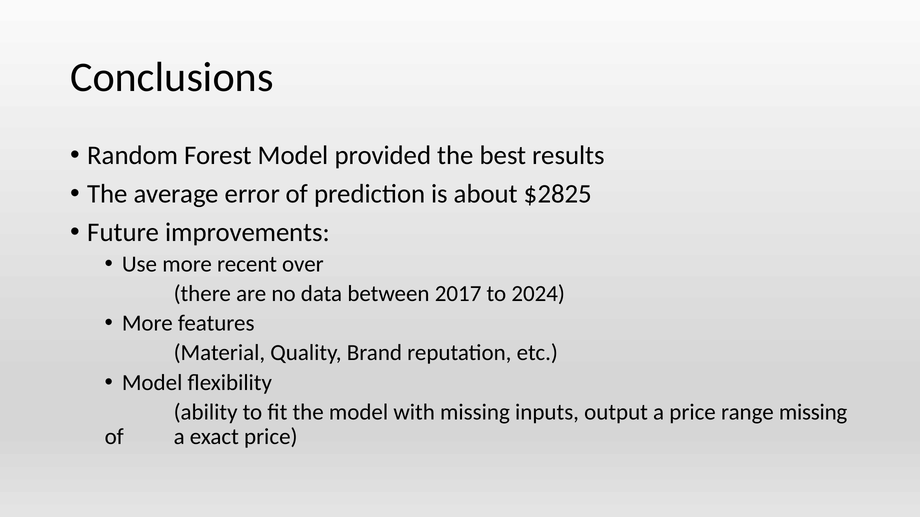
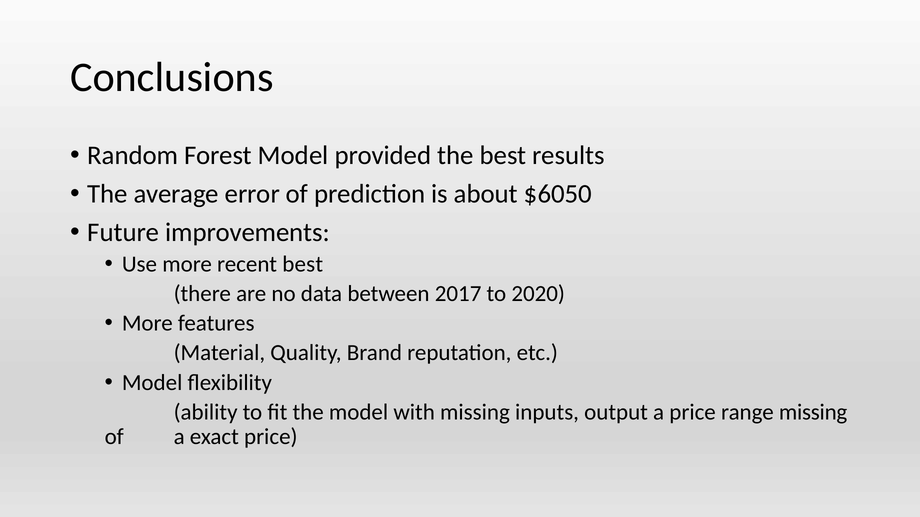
$2825: $2825 -> $6050 (558, 194)
recent over: over -> best (303, 264)
2024: 2024 -> 2020 (538, 294)
